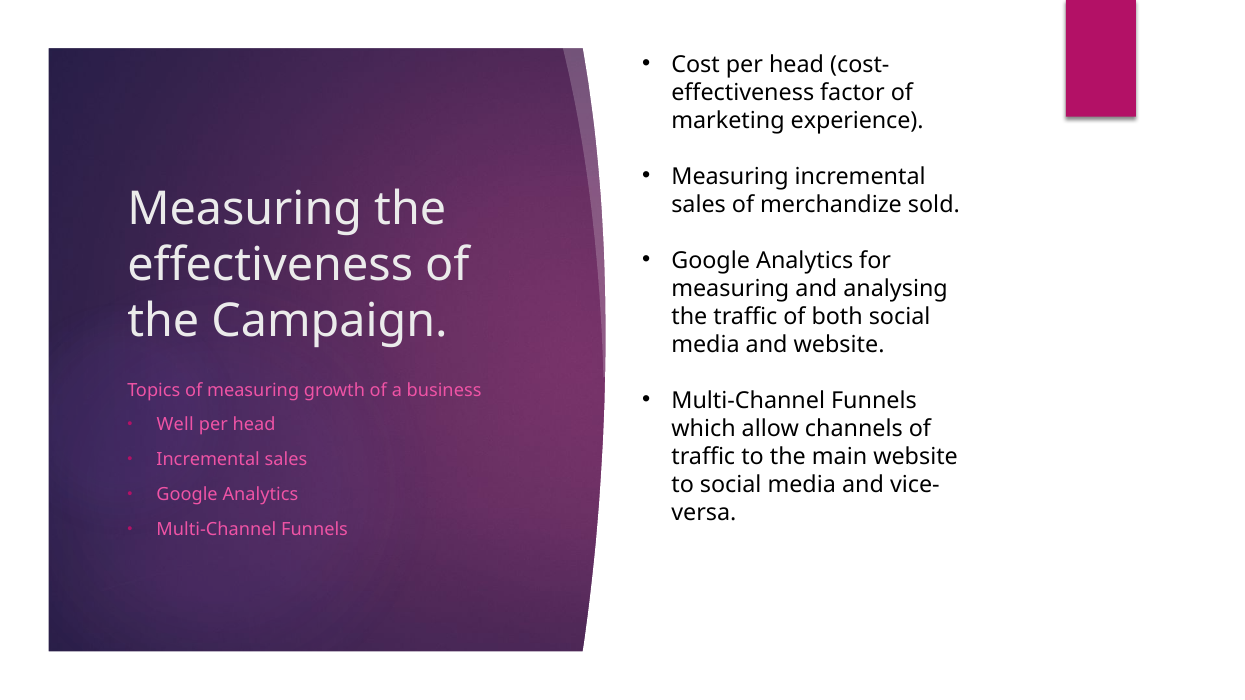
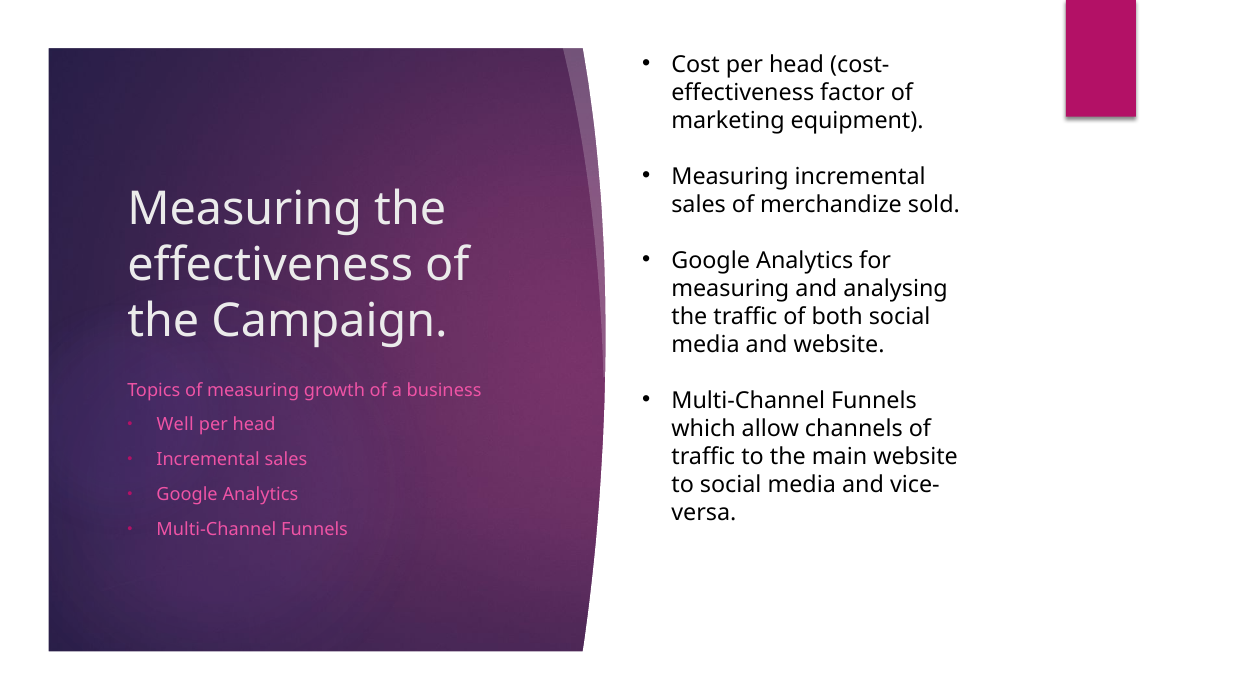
experience: experience -> equipment (857, 121)
